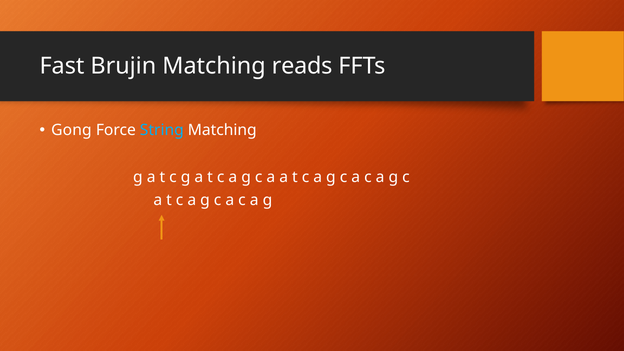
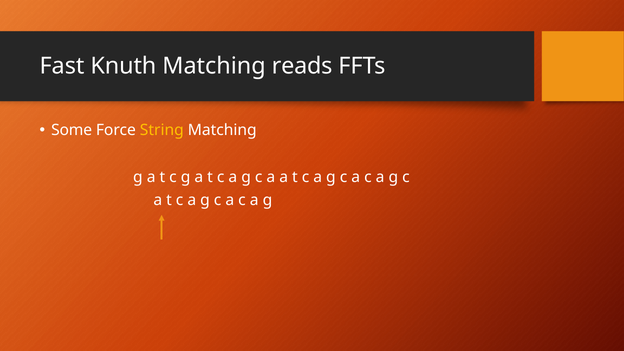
Brujin: Brujin -> Knuth (123, 66)
Gong: Gong -> Some (72, 130)
String colour: light blue -> yellow (162, 130)
